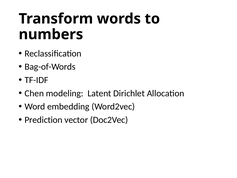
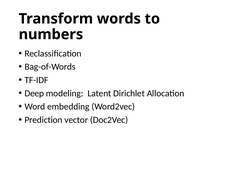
Chen: Chen -> Deep (34, 93)
